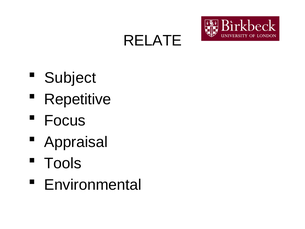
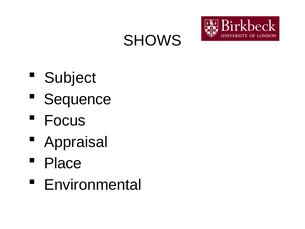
RELATE: RELATE -> SHOWS (152, 40)
Repetitive: Repetitive -> Sequence (78, 99)
Tools: Tools -> Place (63, 163)
